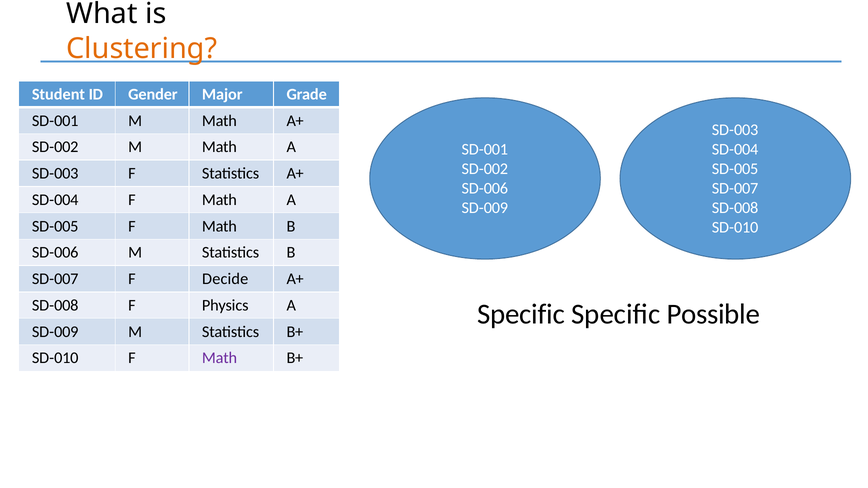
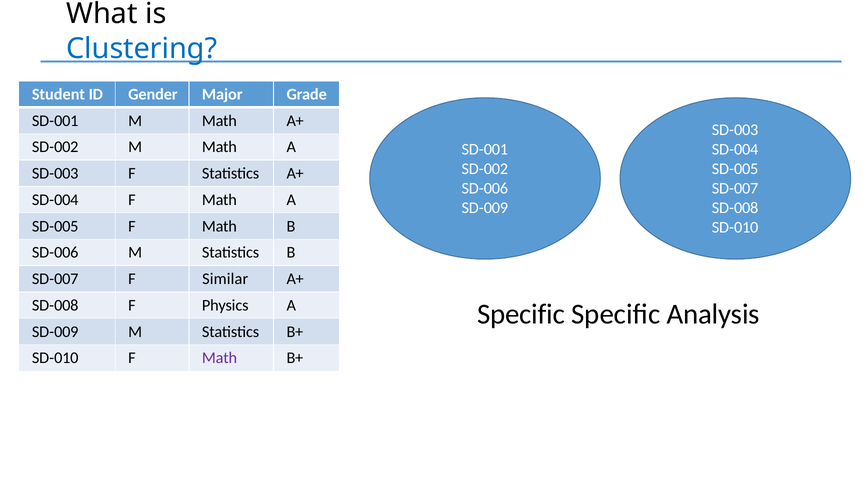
Clustering colour: orange -> blue (142, 49)
Decide: Decide -> Similar (225, 279)
Possible: Possible -> Analysis (713, 314)
